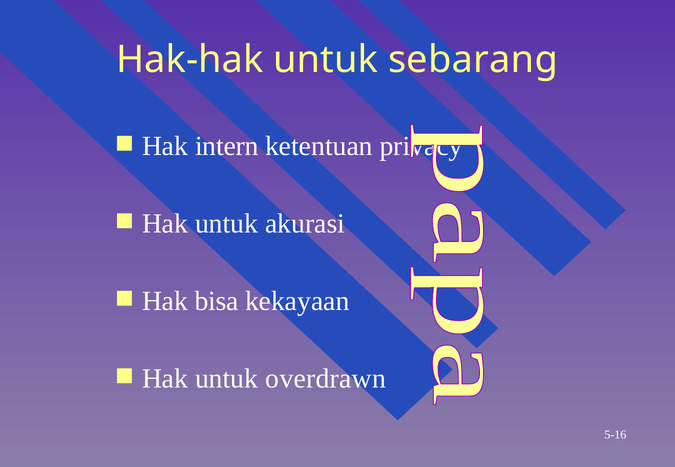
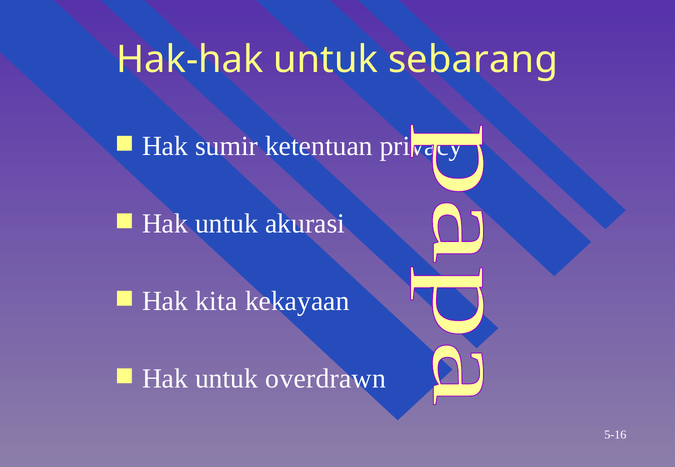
intern: intern -> sumir (227, 146)
bisa: bisa -> kita (216, 301)
